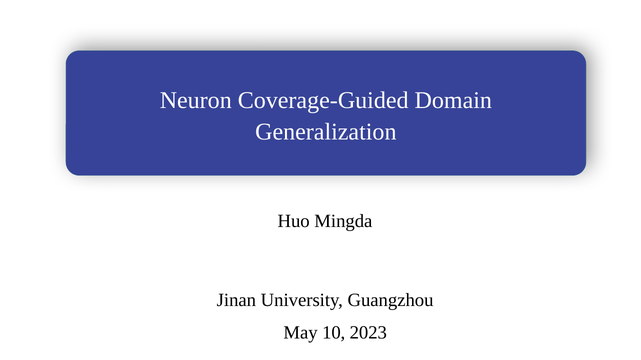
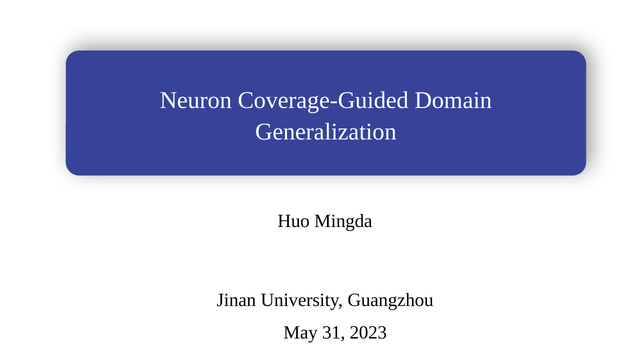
10: 10 -> 31 (334, 333)
